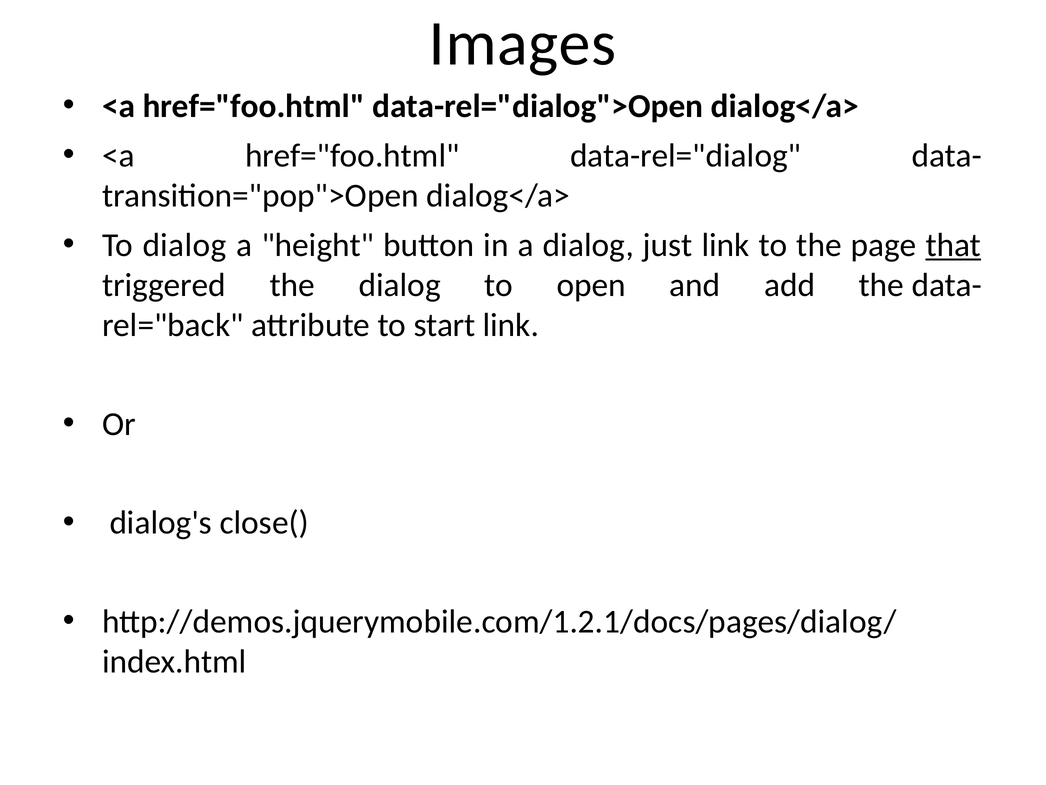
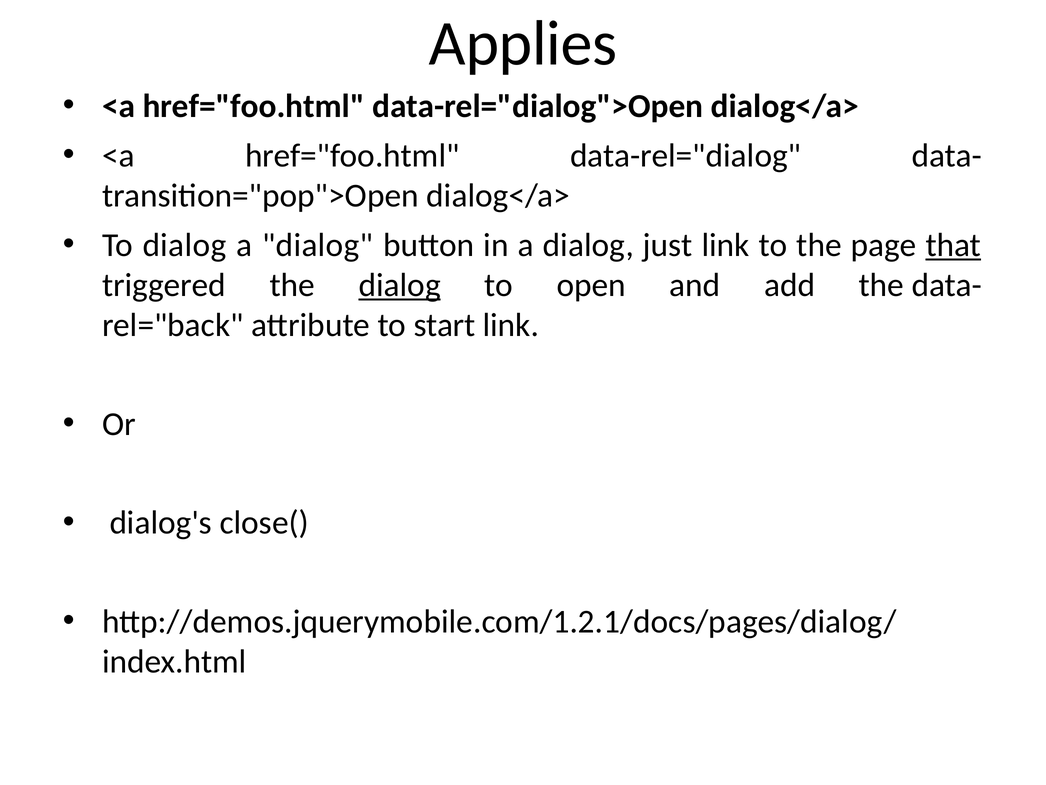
Images: Images -> Applies (523, 44)
height: height -> dialog (318, 245)
dialog underline: none -> present (400, 285)
